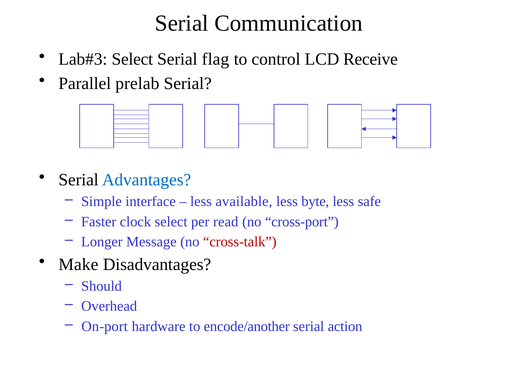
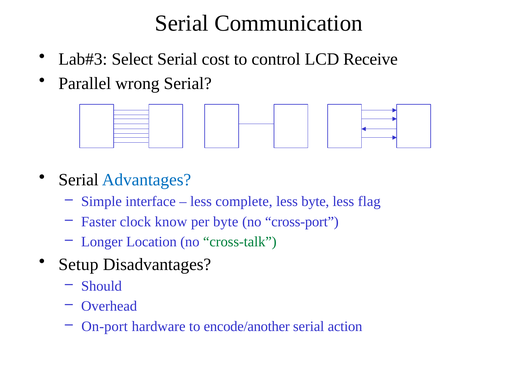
flag: flag -> cost (216, 59)
prelab: prelab -> wrong (137, 83)
available: available -> complete (244, 202)
safe: safe -> flag (369, 202)
clock select: select -> know (171, 222)
per read: read -> byte (226, 222)
Message: Message -> Location (151, 242)
cross-talk colour: red -> green (240, 242)
Make: Make -> Setup (78, 265)
